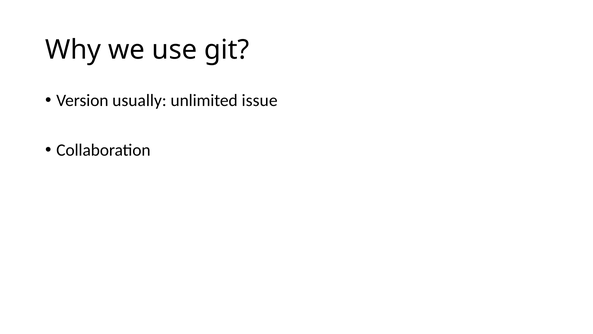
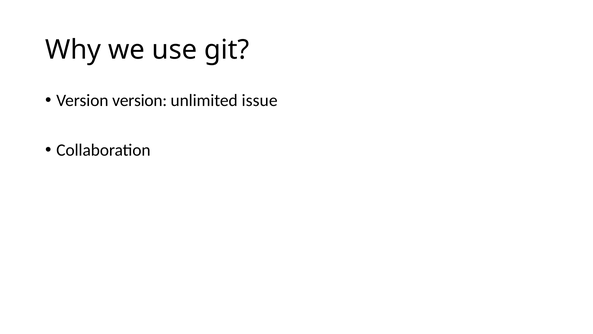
Version usually: usually -> version (140, 100)
